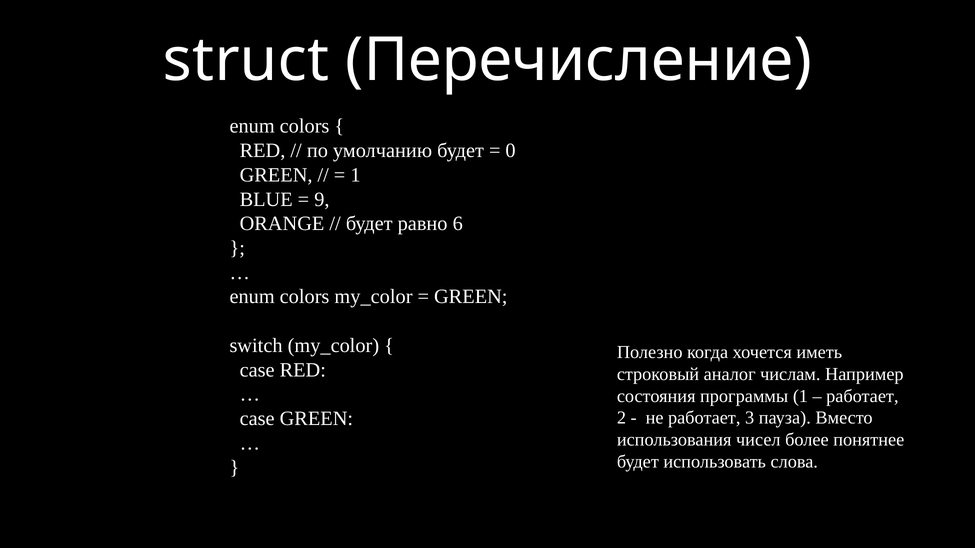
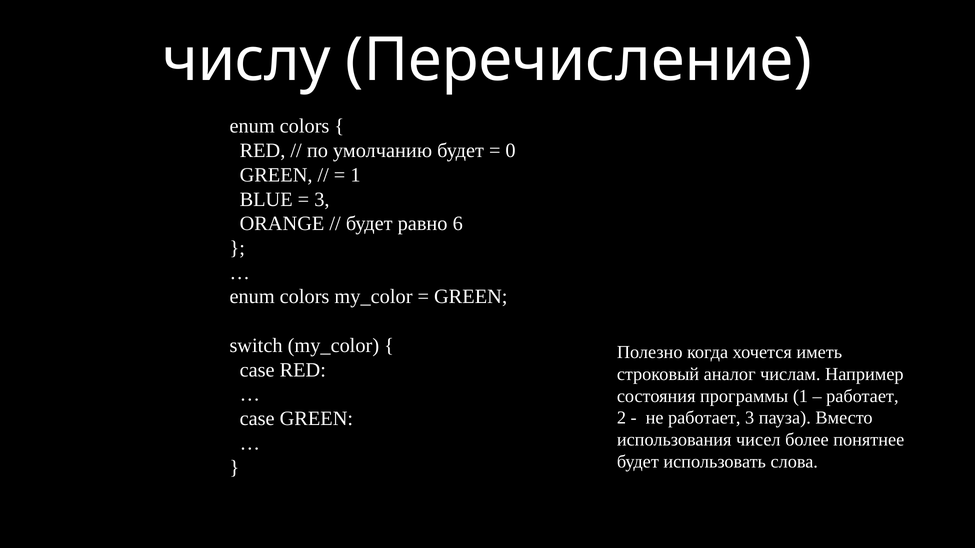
struct: struct -> числу (247, 60)
9: 9 -> 3 (322, 199)
